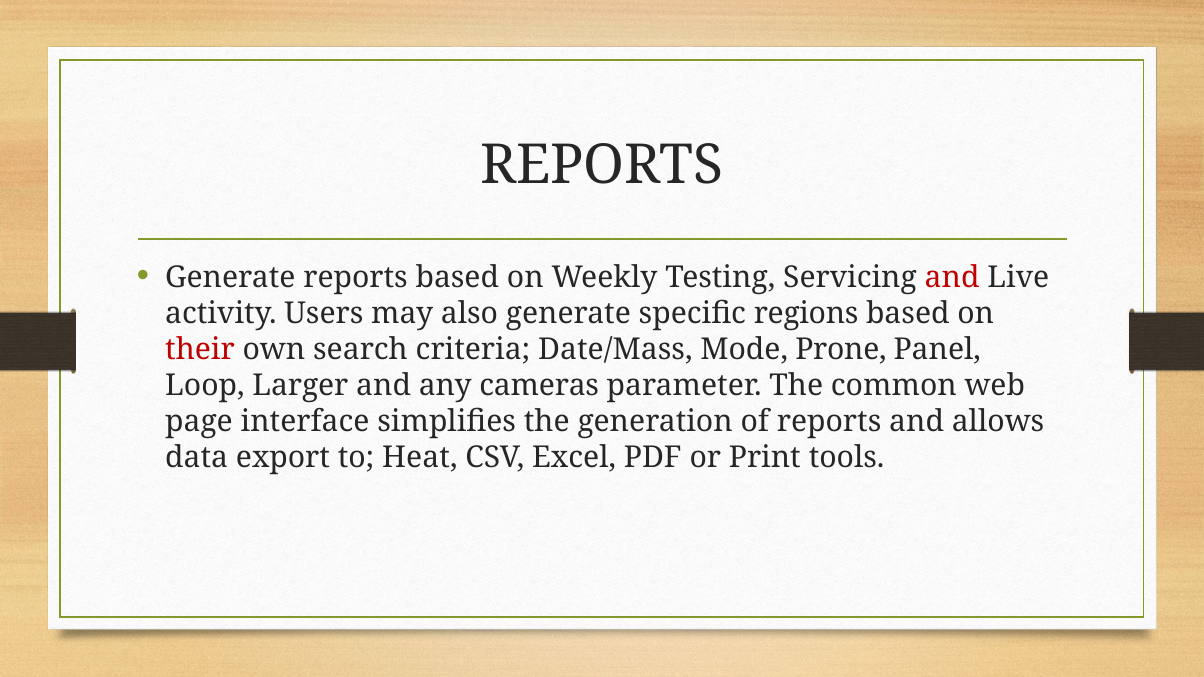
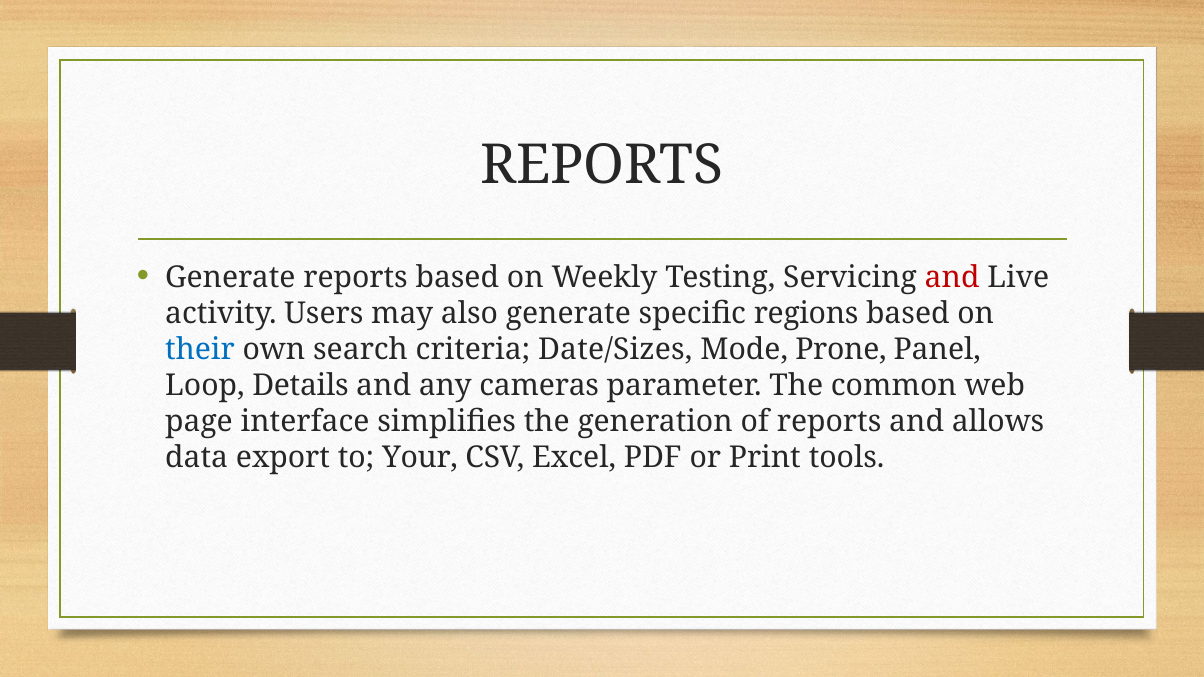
their colour: red -> blue (200, 349)
Date/Mass: Date/Mass -> Date/Sizes (615, 349)
Larger: Larger -> Details (300, 386)
Heat: Heat -> Your (420, 458)
